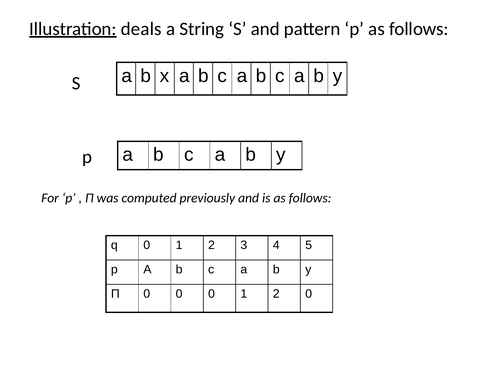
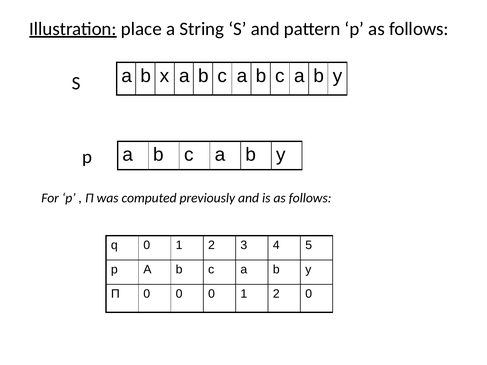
deals: deals -> place (141, 29)
